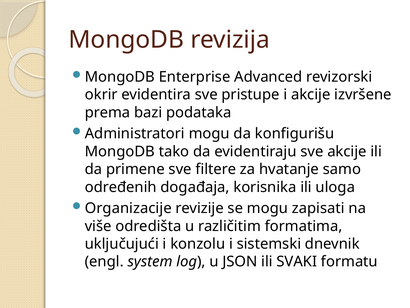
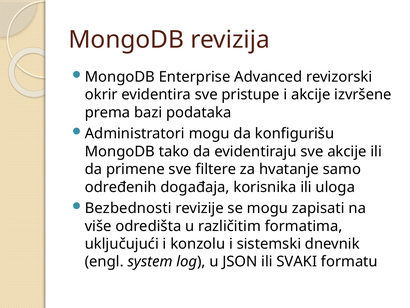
Organizacije: Organizacije -> Bezbednosti (128, 208)
